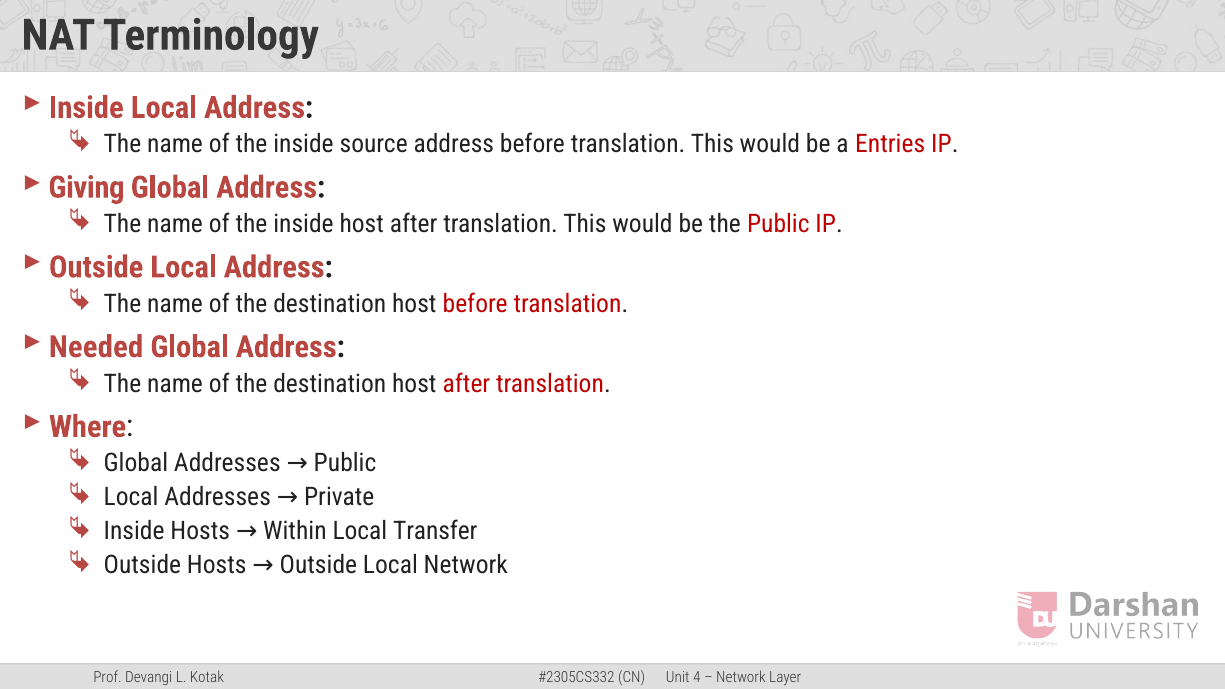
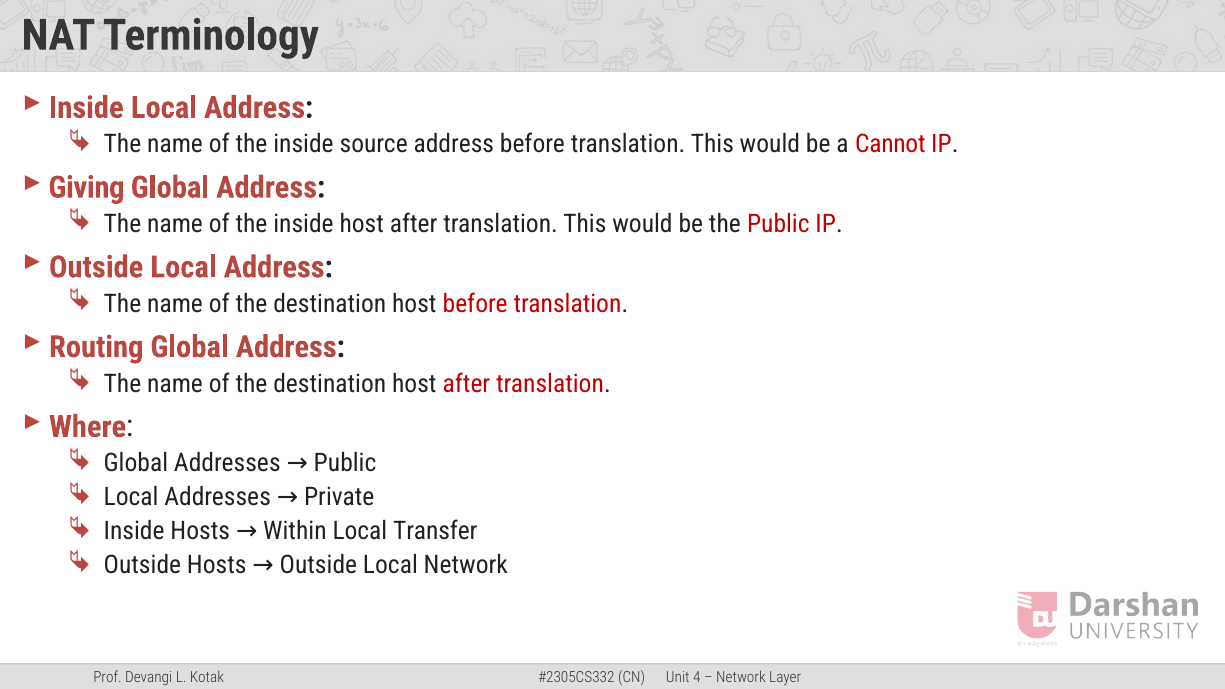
Entries: Entries -> Cannot (890, 144)
Needed: Needed -> Routing (96, 347)
